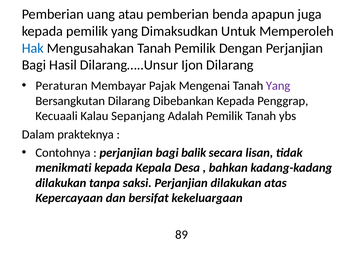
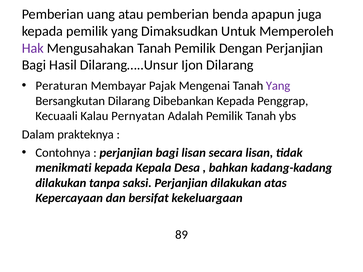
Hak colour: blue -> purple (33, 48)
Sepanjang: Sepanjang -> Pernyatan (138, 116)
bagi balik: balik -> lisan (194, 153)
